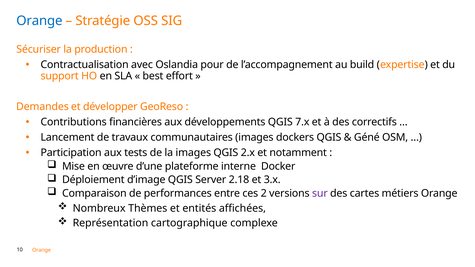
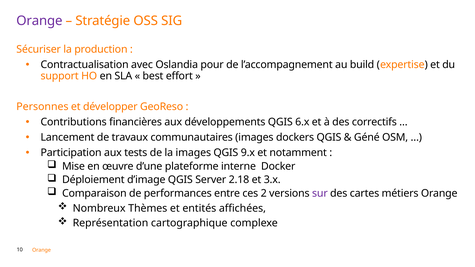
Orange colour: blue -> purple (39, 21)
Demandes: Demandes -> Personnes (42, 107)
7.x: 7.x -> 6.x (302, 122)
2.x: 2.x -> 9.x (248, 153)
